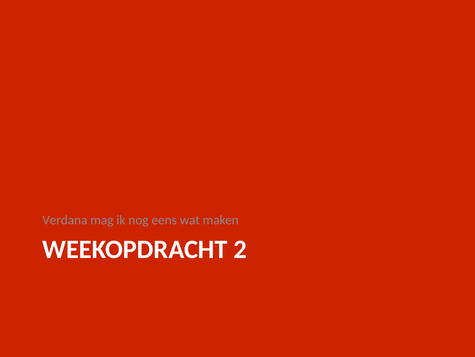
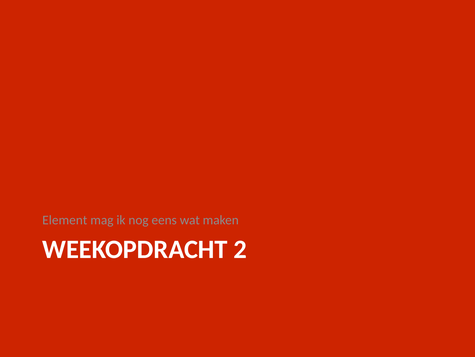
Verdana: Verdana -> Element (65, 220)
